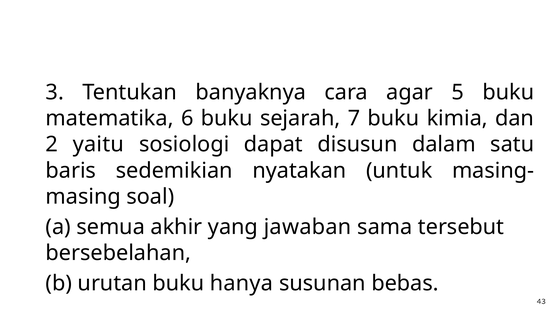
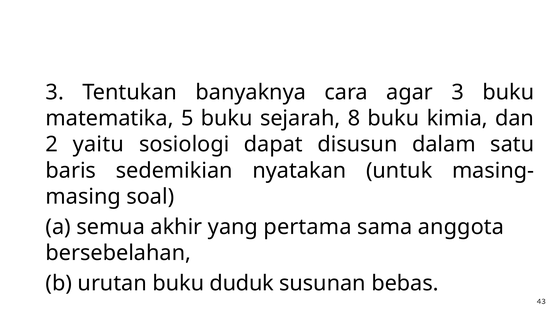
agar 5: 5 -> 3 (458, 92)
6: 6 -> 5 (187, 119)
7: 7 -> 8 (354, 119)
jawaban: jawaban -> pertama (308, 227)
tersebut: tersebut -> anggota (461, 227)
hanya: hanya -> duduk (242, 284)
